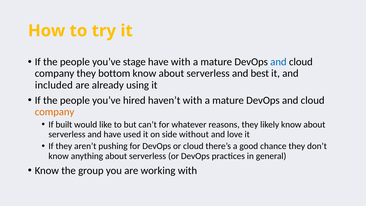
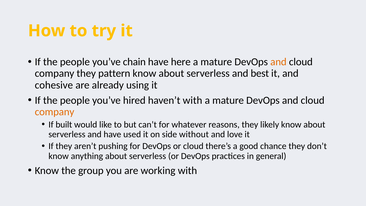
stage: stage -> chain (134, 62)
have with: with -> here (181, 62)
and colour: blue -> orange (278, 62)
bottom: bottom -> pattern (114, 73)
included: included -> cohesive (54, 85)
